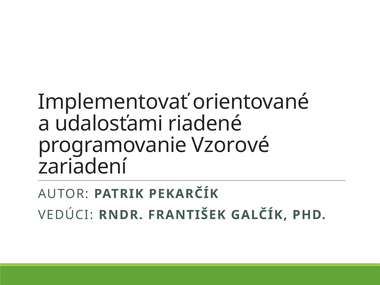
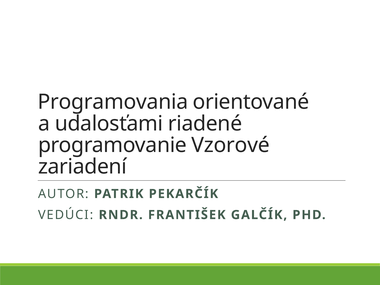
Implementovať: Implementovať -> Programovania (113, 102)
